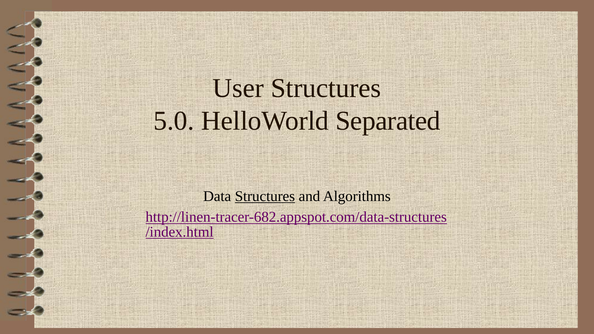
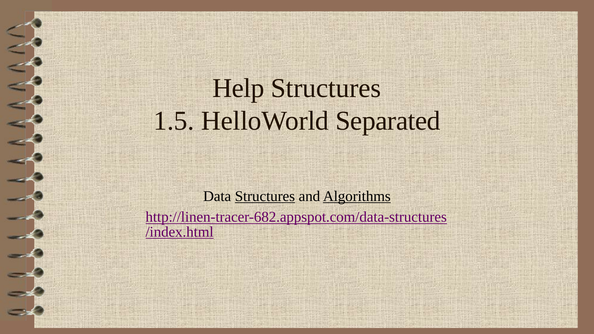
User: User -> Help (238, 88)
5.0: 5.0 -> 1.5 (174, 121)
Algorithms underline: none -> present (357, 196)
